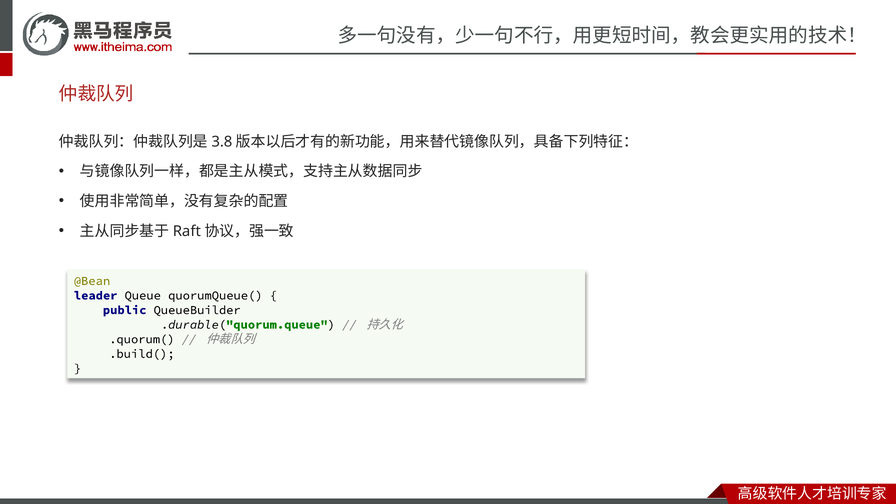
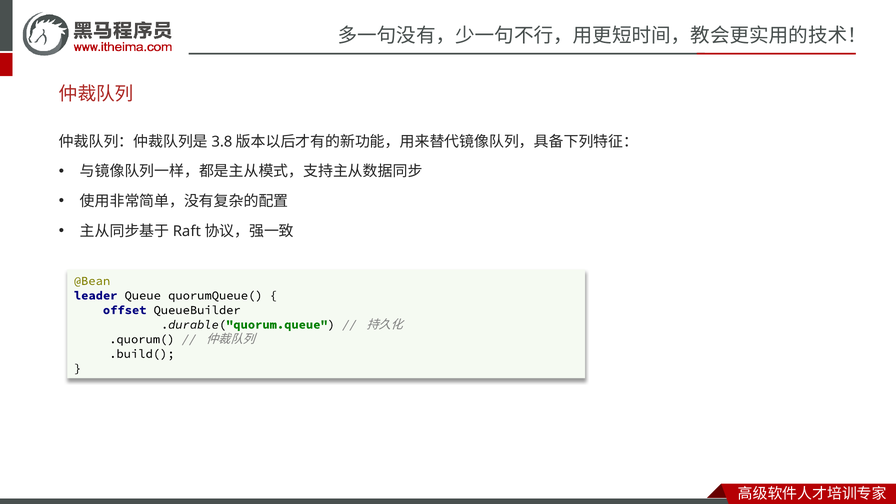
public: public -> offset (125, 310)
